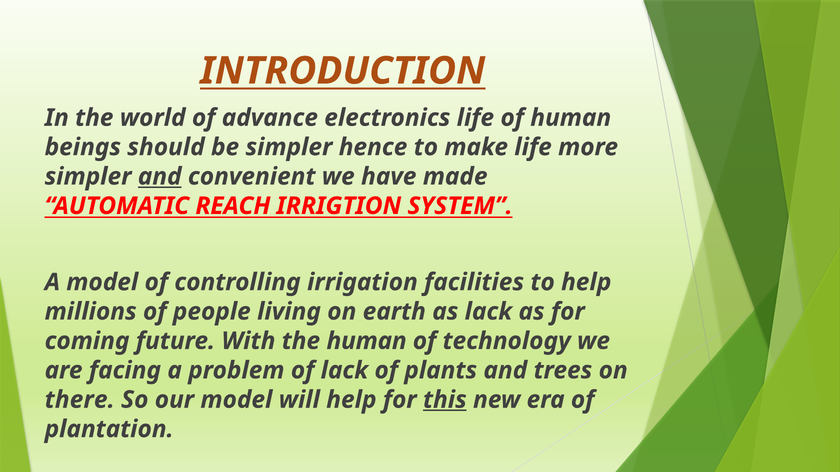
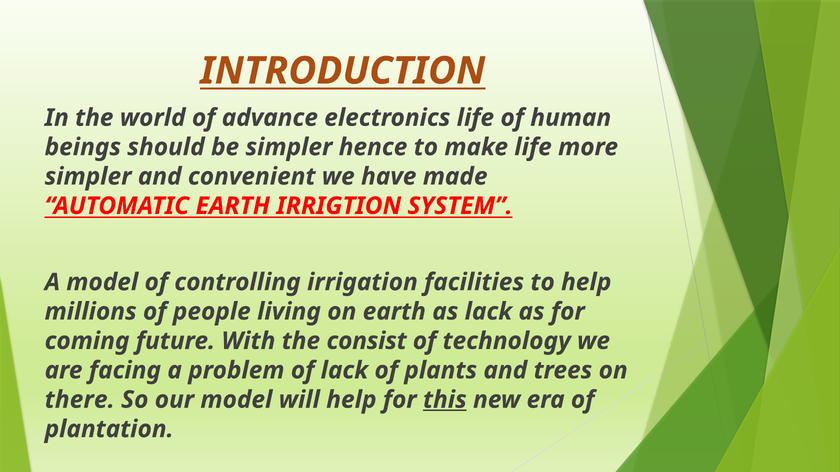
and underline: present -> none (160, 177)
AUTOMATIC REACH: REACH -> EARTH (233, 206)
the human: human -> consist (367, 341)
